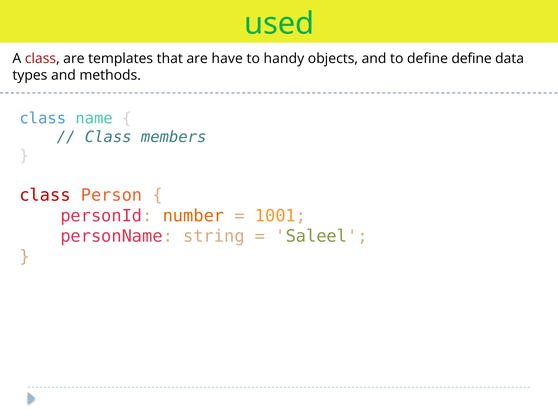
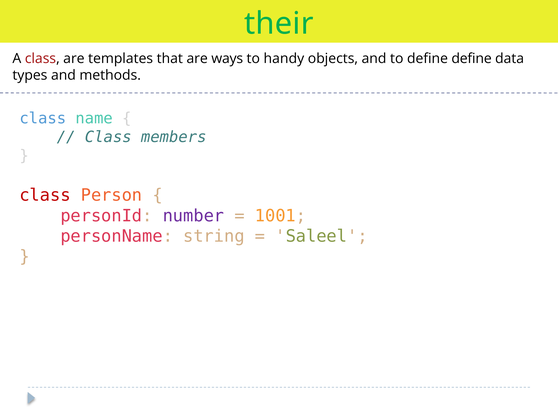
used: used -> their (279, 24)
have: have -> ways (227, 59)
number colour: orange -> purple (193, 216)
